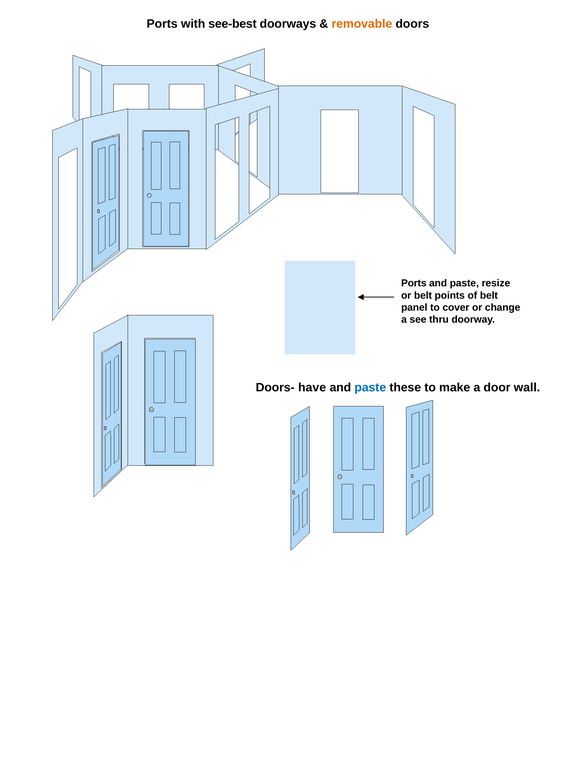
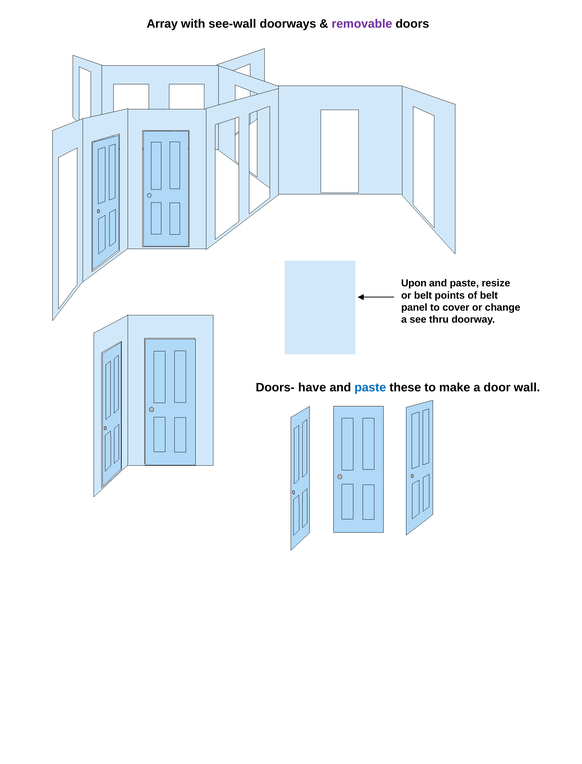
Ports: Ports -> Array (162, 24)
see-best: see-best -> see-wall (232, 24)
removable colour: orange -> purple (362, 24)
Ports: Ports -> Upon (414, 283)
